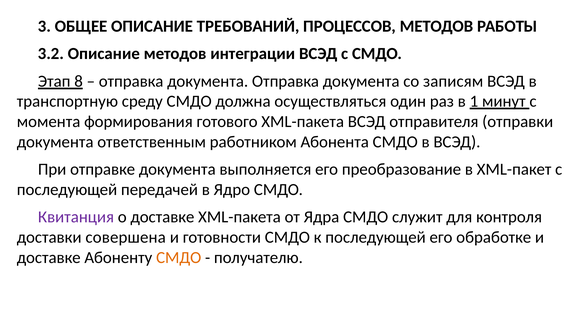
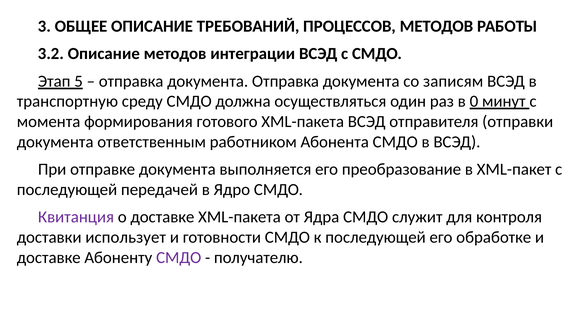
8: 8 -> 5 (79, 81)
1: 1 -> 0 (474, 101)
совершена: совершена -> использует (126, 237)
СМДО colour: orange -> purple (179, 258)
